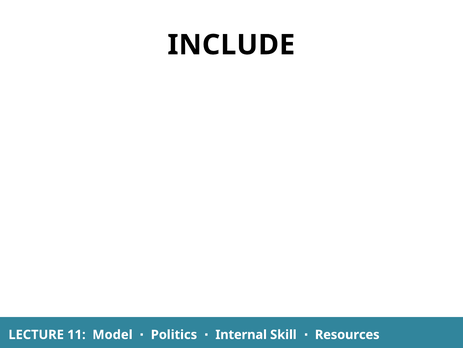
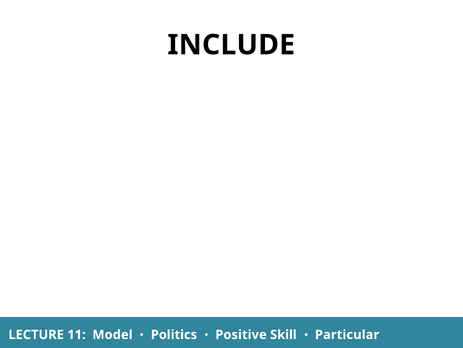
Internal: Internal -> Positive (241, 334)
Resources: Resources -> Particular (347, 334)
